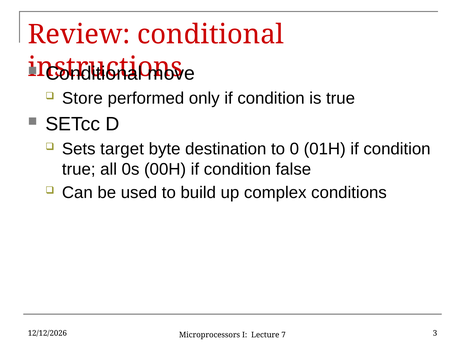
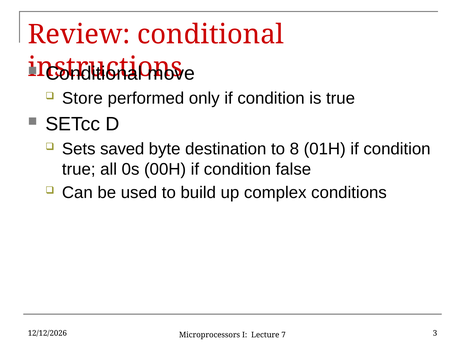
target: target -> saved (122, 149)
0: 0 -> 8 (294, 149)
